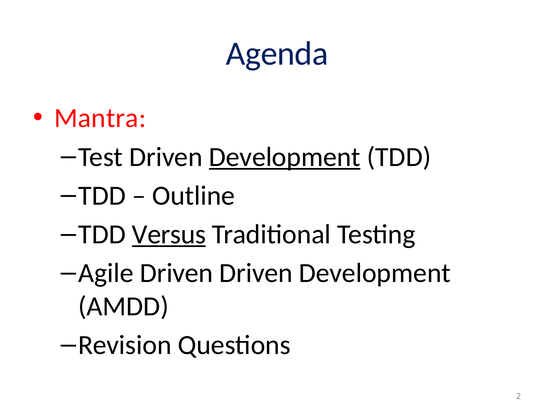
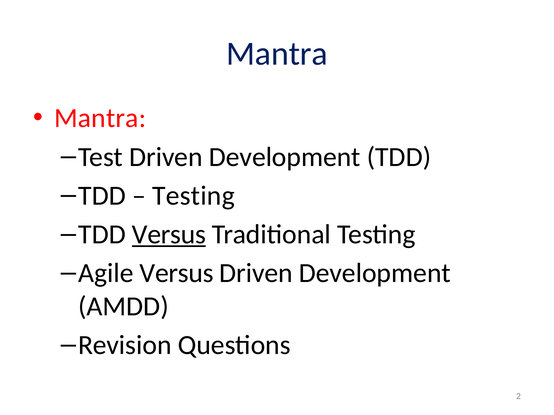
Agenda: Agenda -> Mantra (277, 54)
Development underline: present -> none (285, 157)
Outline: Outline -> Testing (193, 196)
Agile Driven: Driven -> Versus (177, 273)
